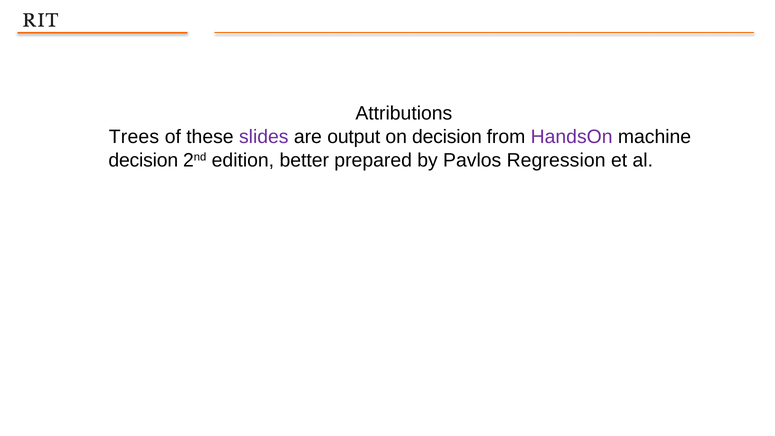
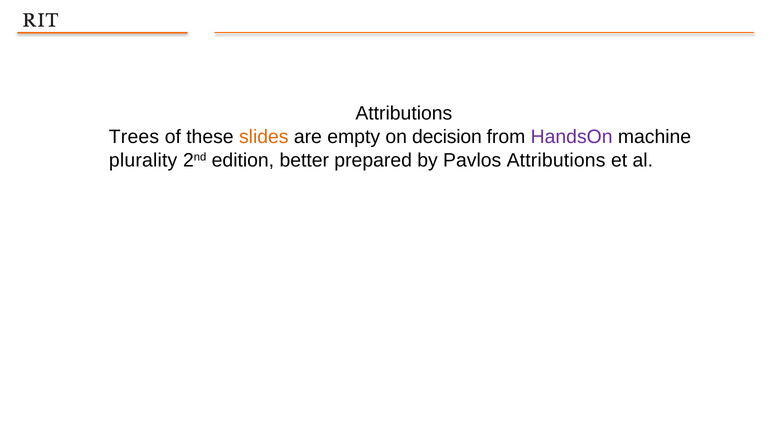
slides colour: purple -> orange (264, 137)
output: output -> empty (354, 137)
decision: decision -> plurality (143, 160)
Pavlos Regression: Regression -> Attributions (556, 160)
